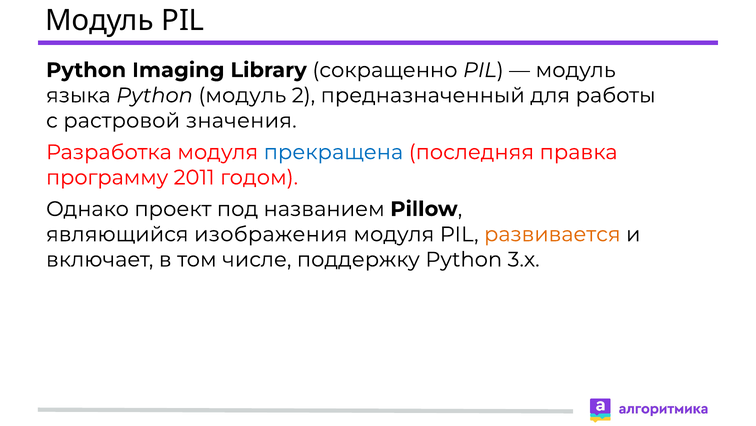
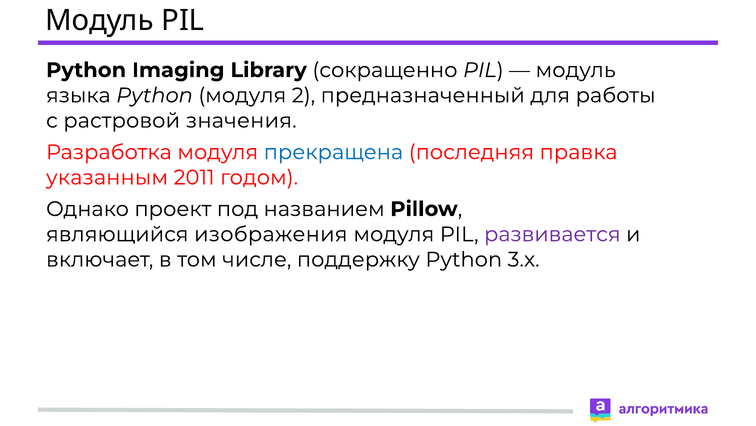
Python модуль: модуль -> модуля (242, 95)
программу: программу -> указанным (107, 177)
развивается colour: orange -> purple (552, 234)
